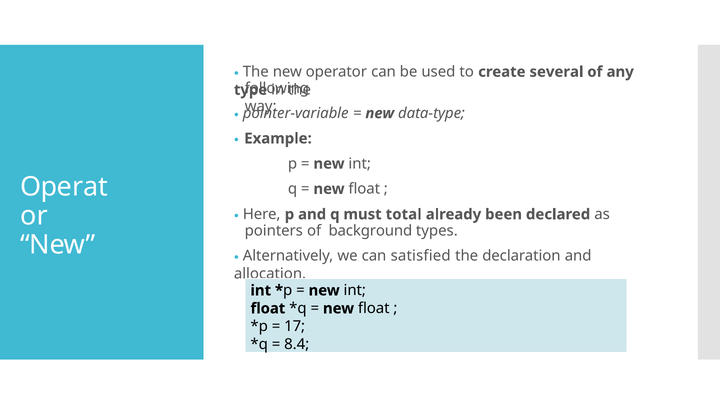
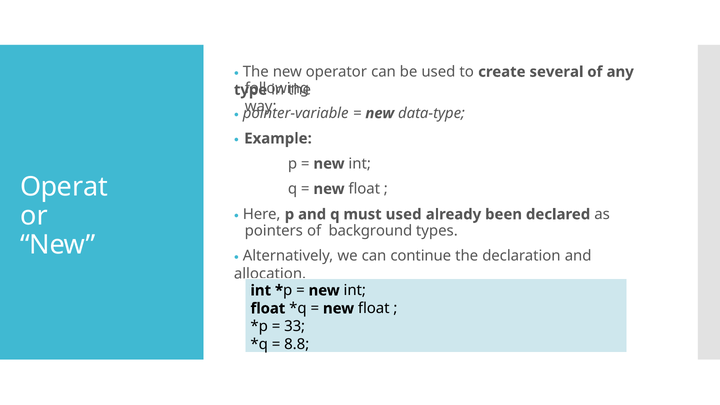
must total: total -> used (404, 214)
satisfied: satisfied -> continue (421, 256)
17: 17 -> 33 (295, 326)
8.4: 8.4 -> 8.8 (297, 344)
